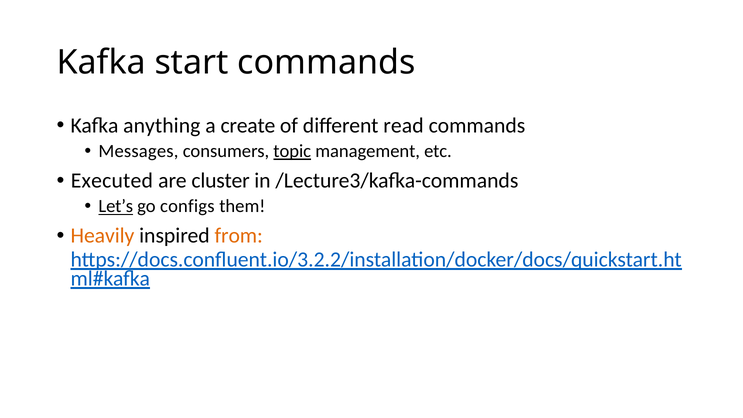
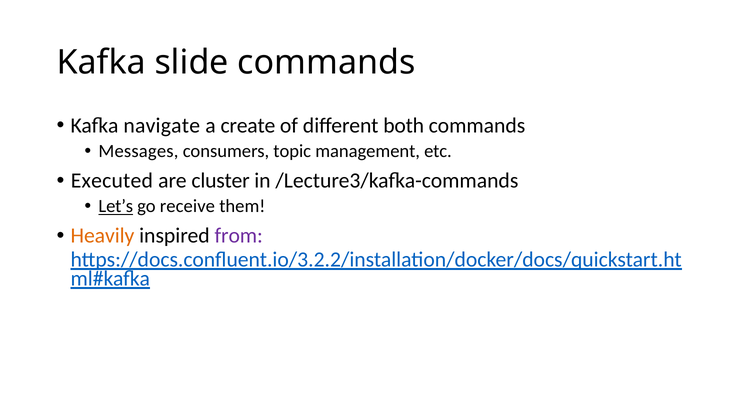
start: start -> slide (192, 62)
anything: anything -> navigate (162, 126)
read: read -> both (404, 126)
topic underline: present -> none (292, 151)
configs: configs -> receive (187, 206)
from colour: orange -> purple (239, 236)
